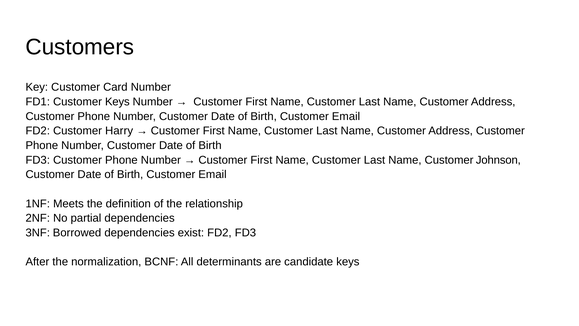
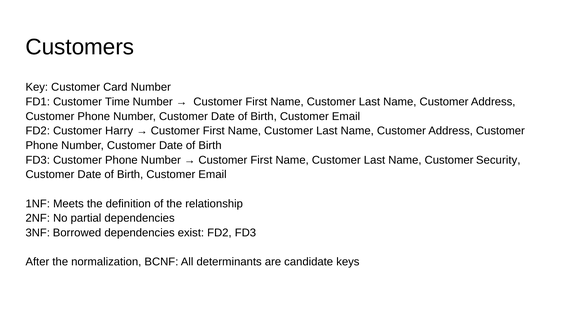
Customer Keys: Keys -> Time (117, 102)
Johnson: Johnson -> Security (498, 160)
